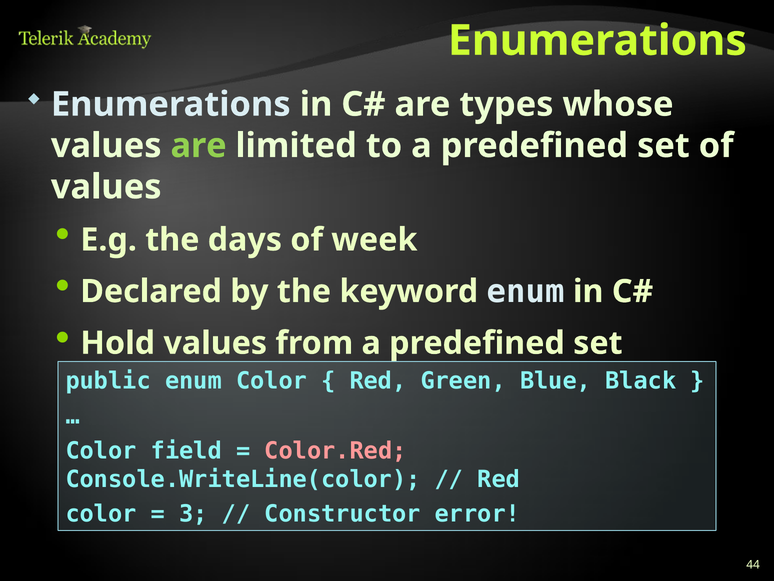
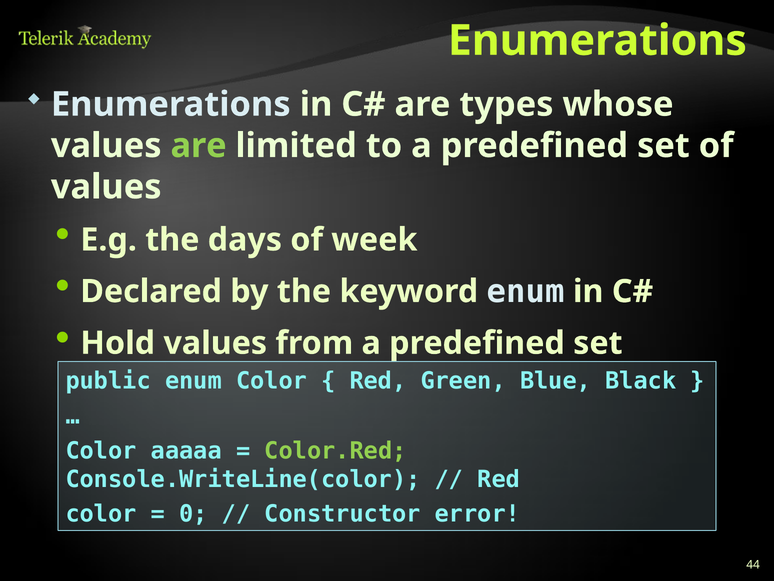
field: field -> aaaaa (186, 451)
Color.Red colour: pink -> light green (335, 451)
3: 3 -> 0 (193, 514)
